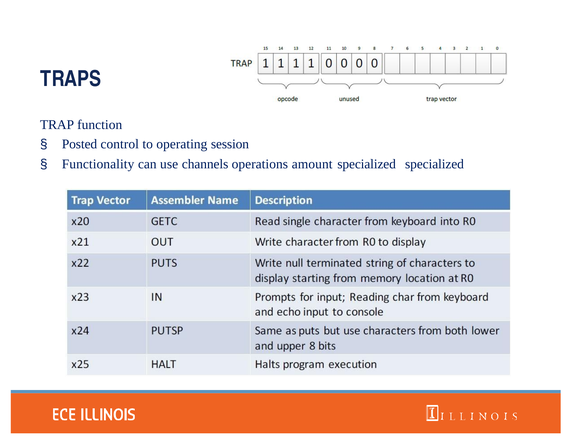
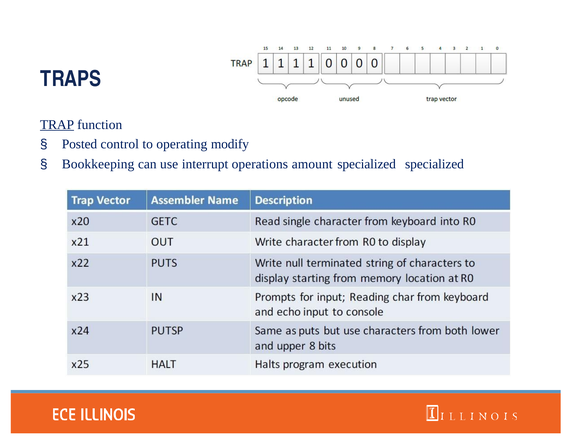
TRAP underline: none -> present (57, 125)
session: session -> modify (230, 144)
Functionality: Functionality -> Bookkeeping (98, 164)
channels: channels -> interrupt (205, 164)
